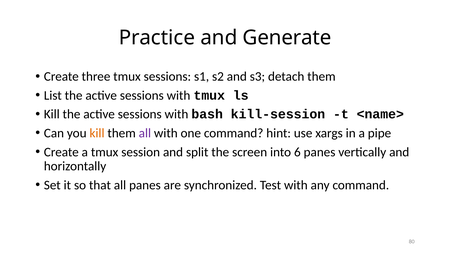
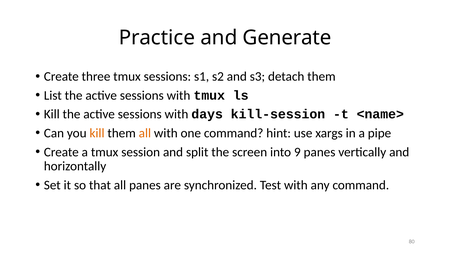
bash: bash -> days (207, 114)
all colour: purple -> orange (145, 133)
6: 6 -> 9 (297, 152)
